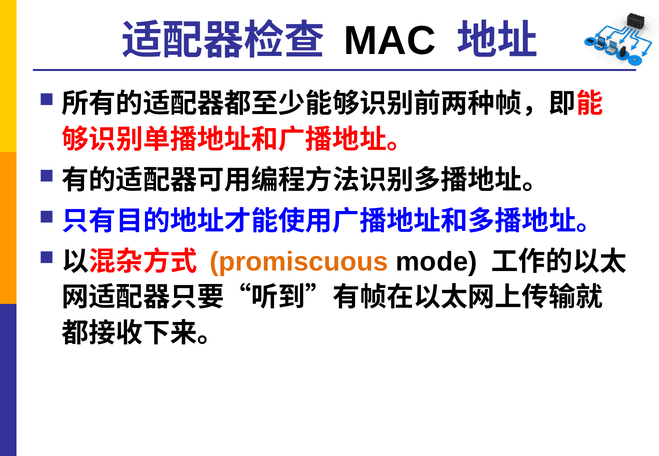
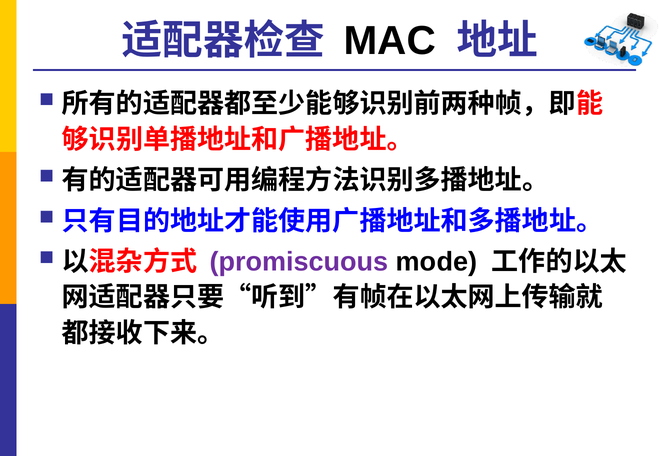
promiscuous colour: orange -> purple (299, 262)
